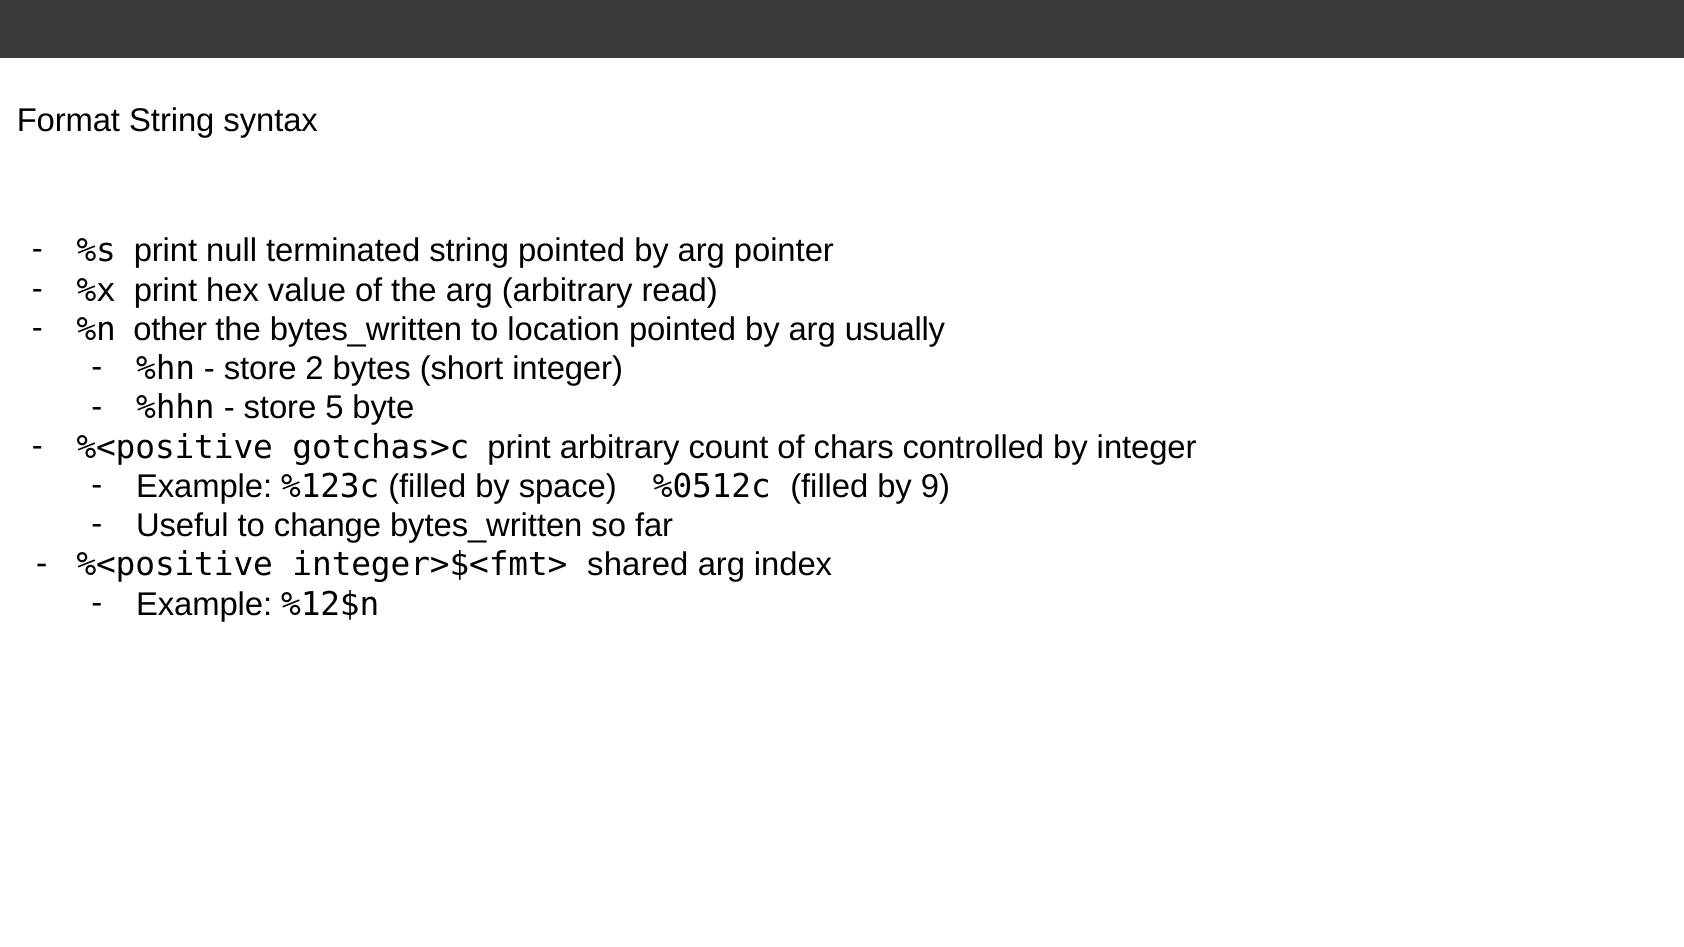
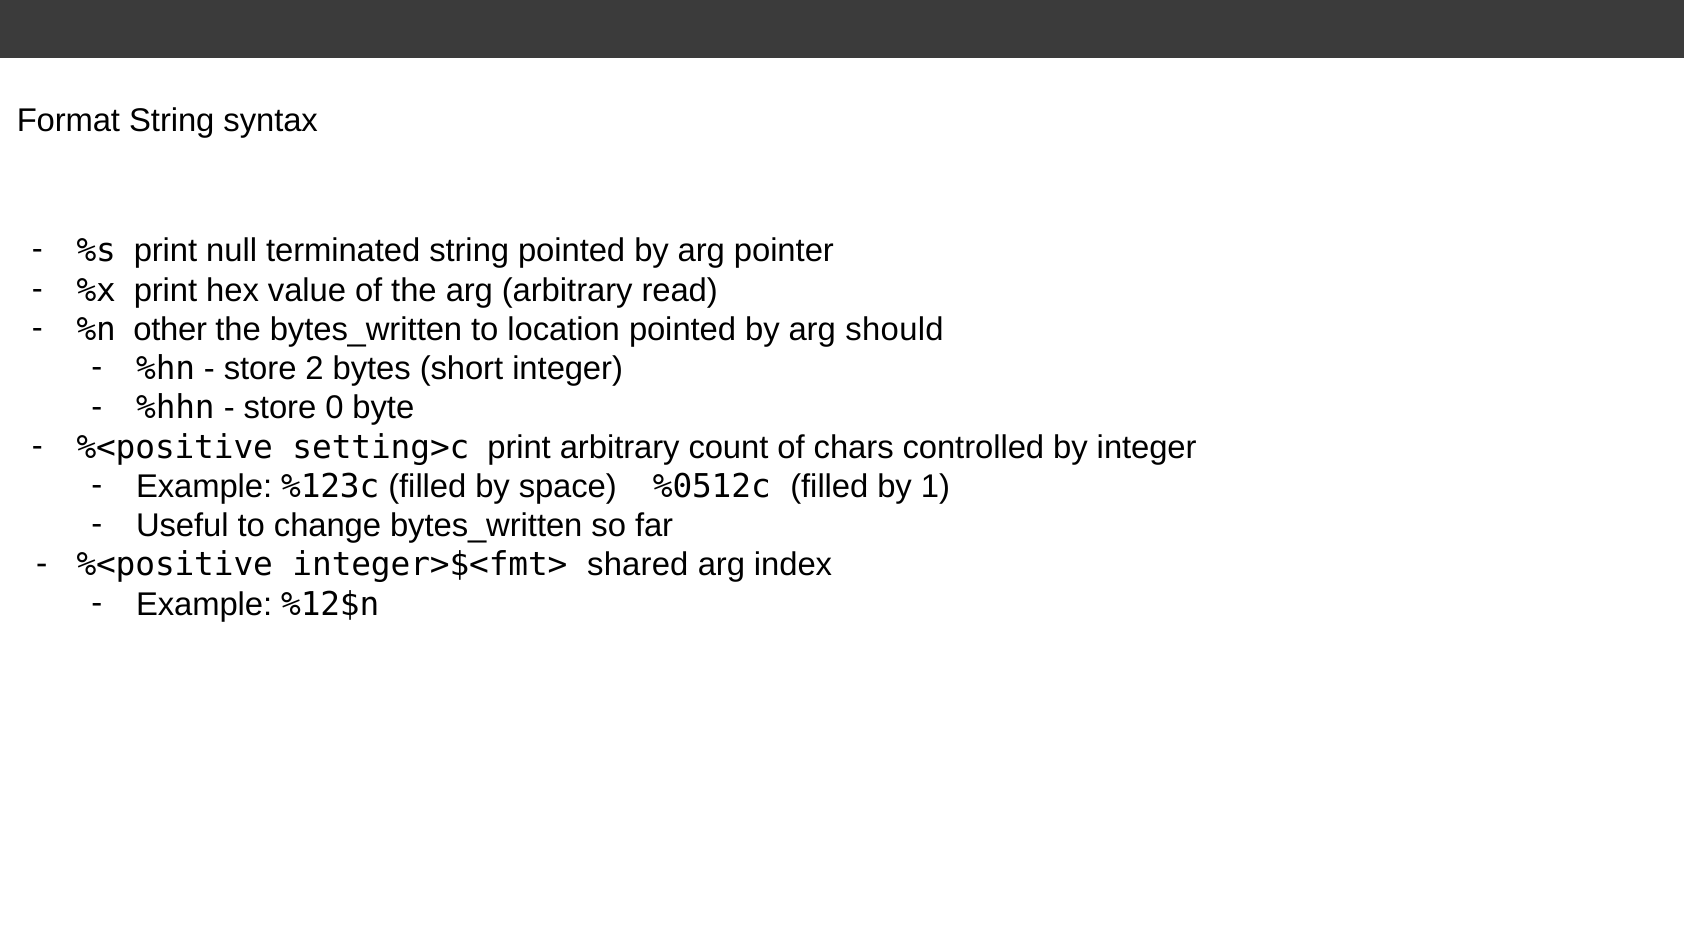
usually: usually -> should (895, 330)
5: 5 -> 0 (334, 408)
gotchas>c: gotchas>c -> setting>c (381, 447)
9: 9 -> 1 (935, 487)
